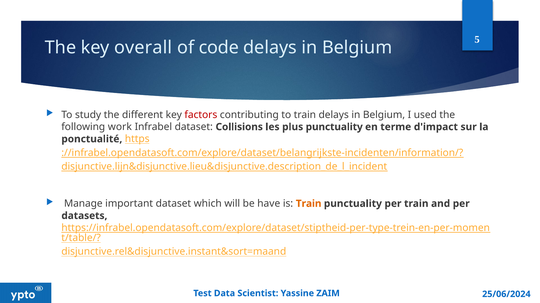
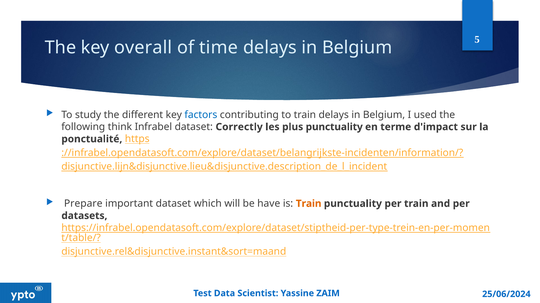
code: code -> time (219, 48)
factors colour: red -> blue (201, 115)
work: work -> think (120, 127)
Collisions: Collisions -> Correctly (239, 127)
Manage: Manage -> Prepare (83, 204)
